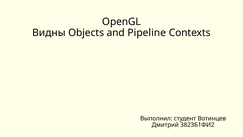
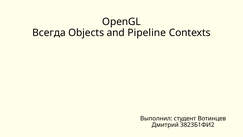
Видны: Видны -> Всегда (49, 33)
